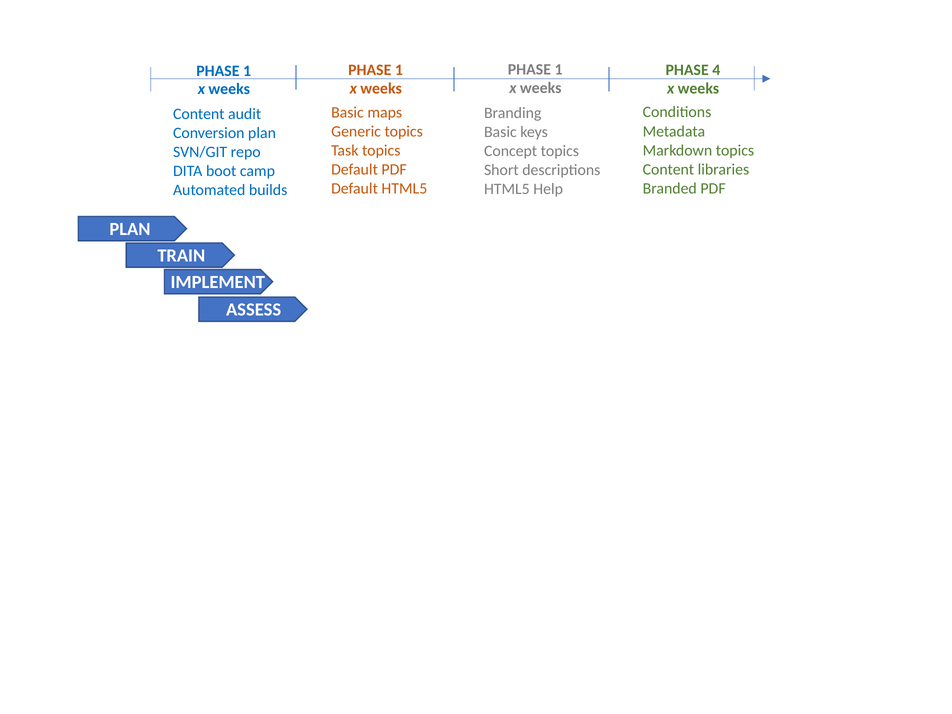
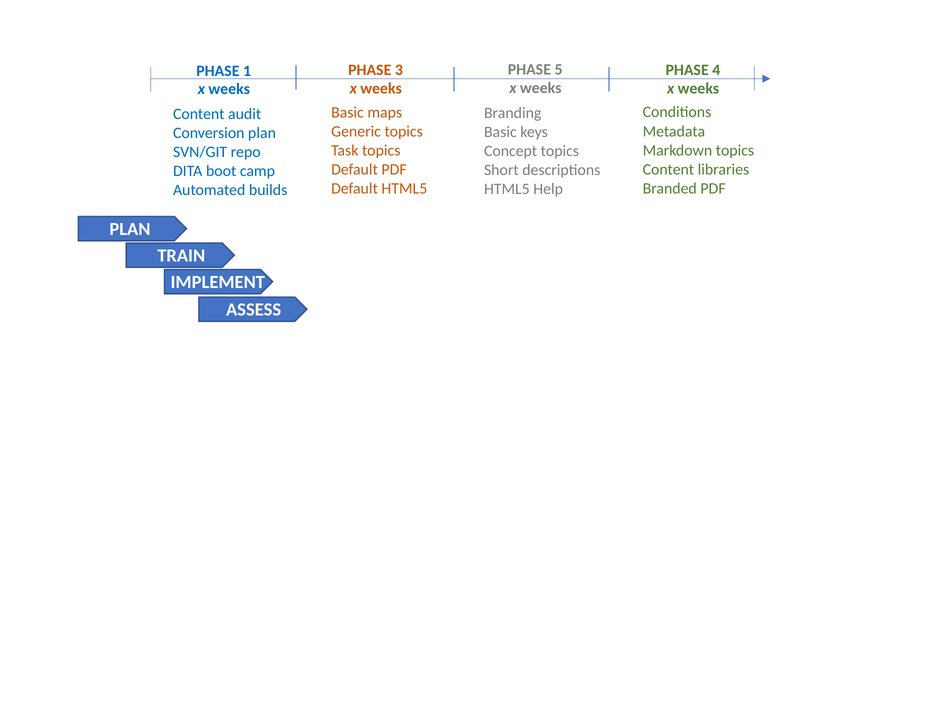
1: 1 -> 5 (559, 70)
1: 1 -> 3 (399, 70)
